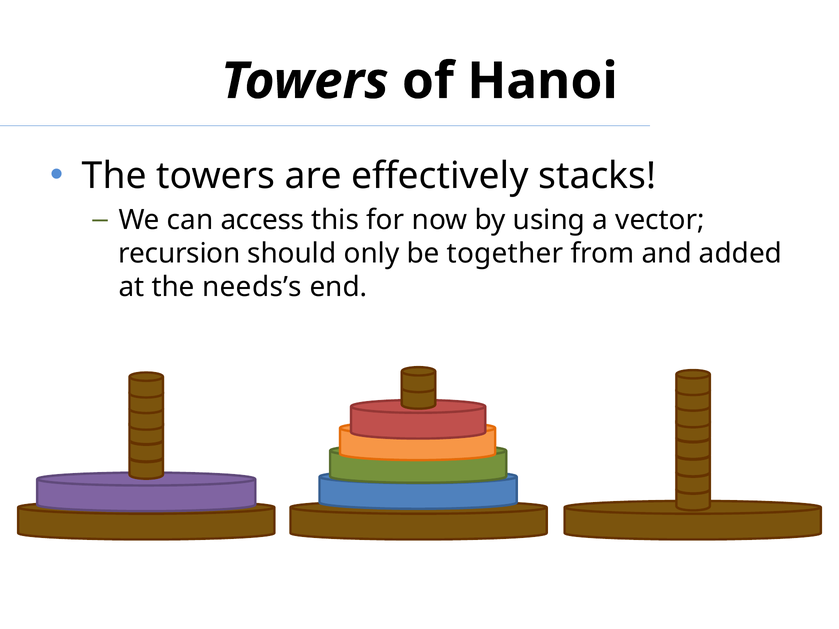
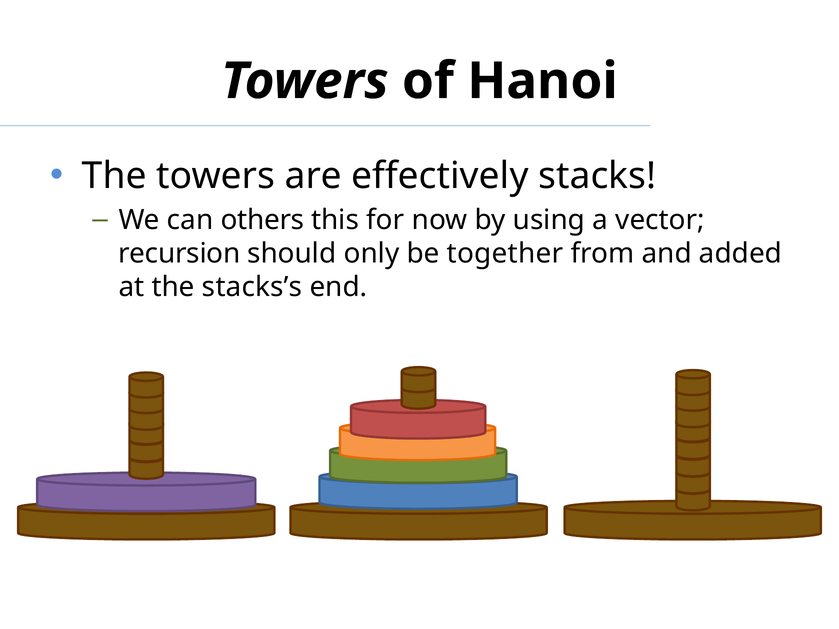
access: access -> others (262, 220)
needs’s: needs’s -> stacks’s (252, 287)
